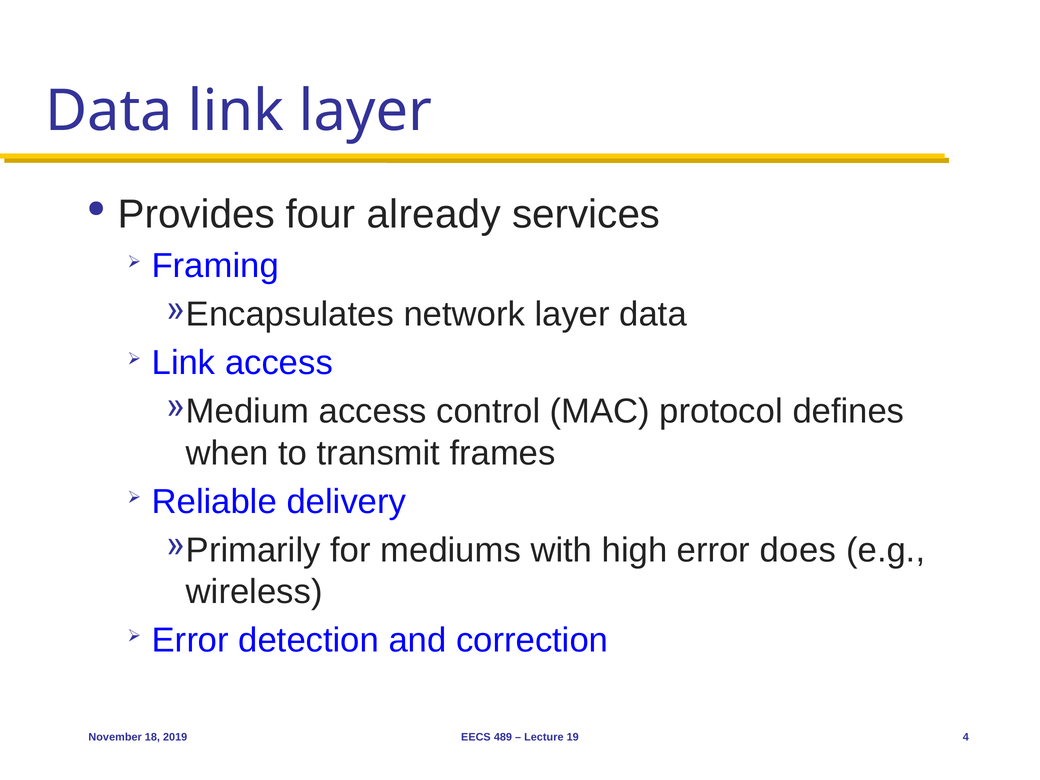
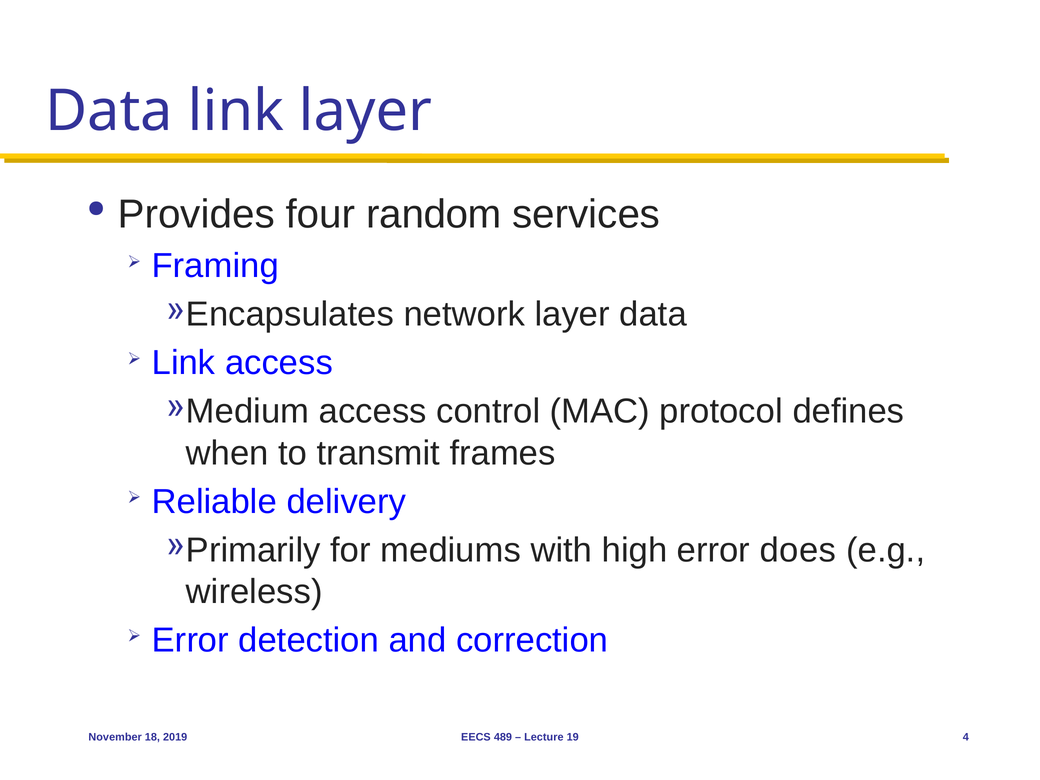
already: already -> random (434, 214)
